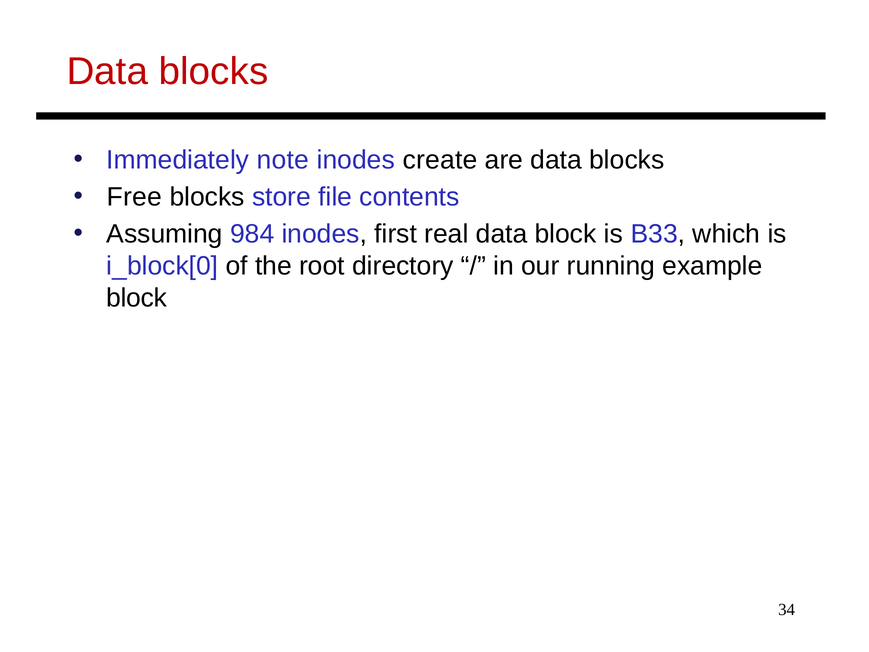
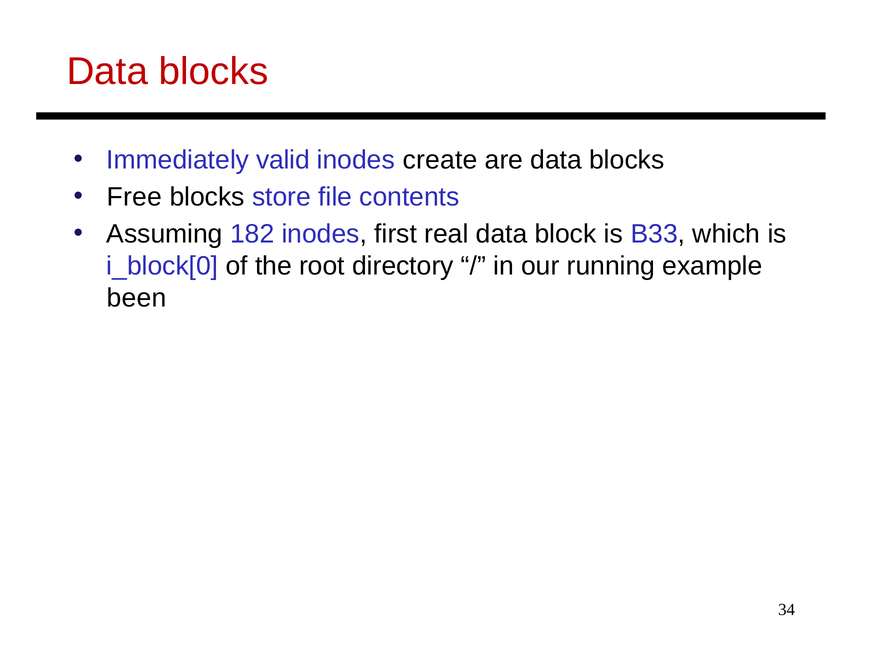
note: note -> valid (283, 160)
984: 984 -> 182 (252, 234)
block: block -> been (136, 298)
